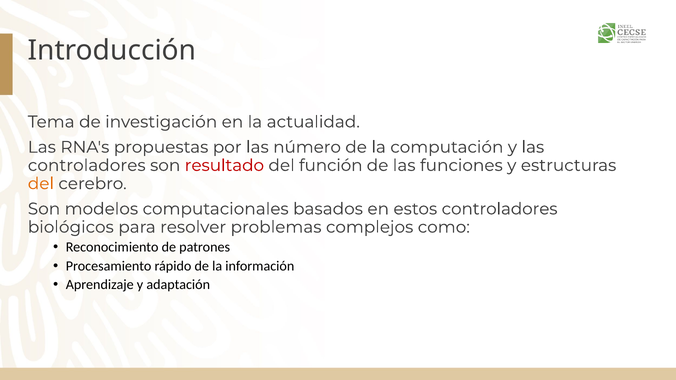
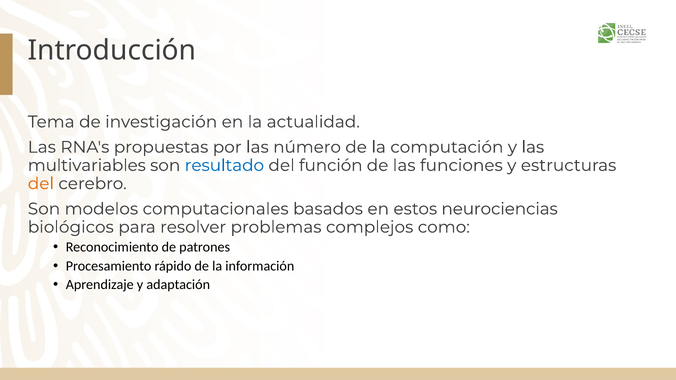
controladores: controladores -> multivariables (87, 165)
resultado colour: red -> blue (224, 165)
estos controladores: controladores -> neurociencias (500, 209)
